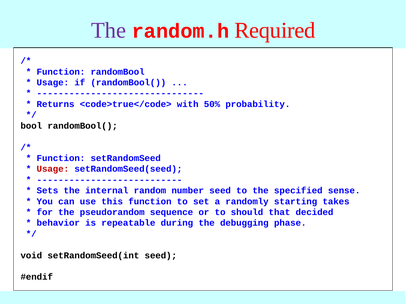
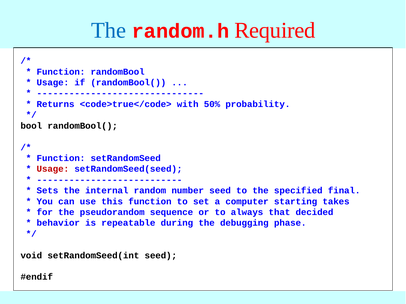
The colour: purple -> blue (109, 30)
sense: sense -> final (344, 191)
randomly: randomly -> computer (247, 202)
to should: should -> always (247, 213)
